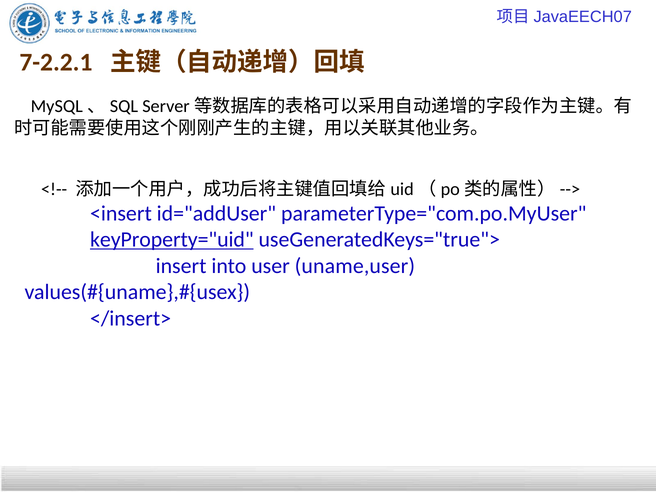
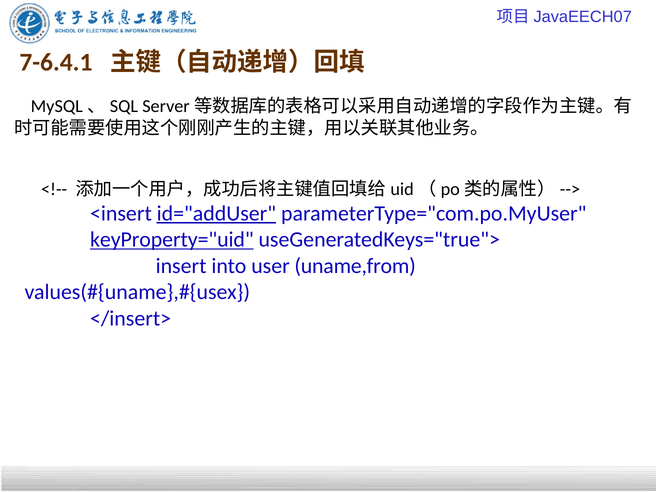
7-2.2.1: 7-2.2.1 -> 7-6.4.1 (56, 62)
id="addUser underline: none -> present (216, 213)
uname,user: uname,user -> uname,from (355, 266)
